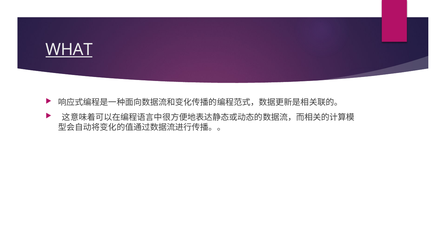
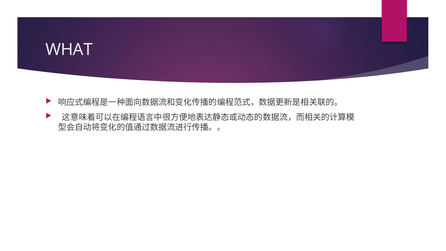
WHAT underline: present -> none (69, 50)
